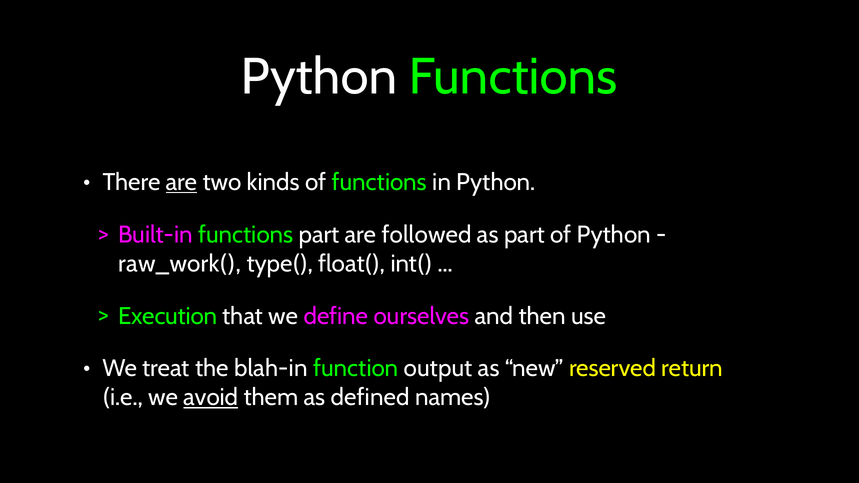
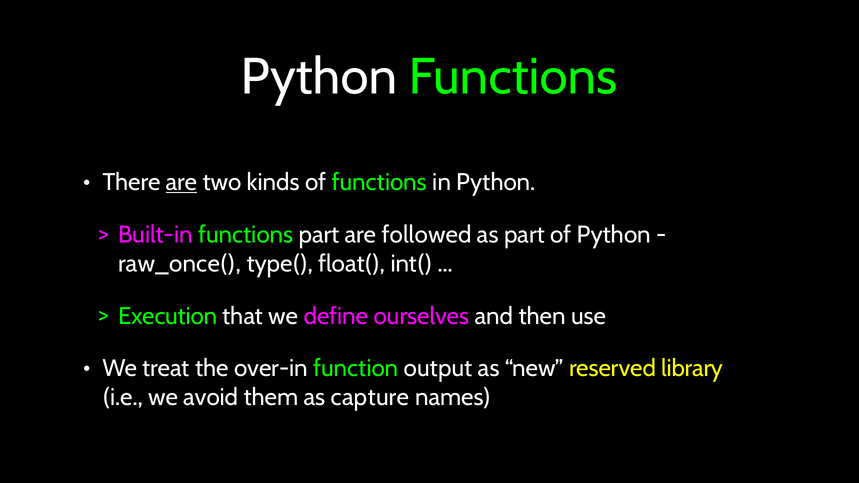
raw_work(: raw_work( -> raw_once( (180, 264)
blah-in: blah-in -> over-in (271, 369)
return: return -> library (692, 369)
avoid underline: present -> none (211, 398)
defined: defined -> capture (370, 398)
